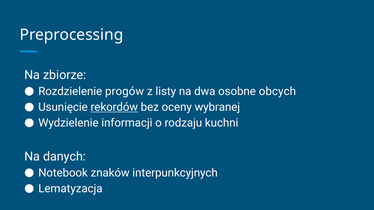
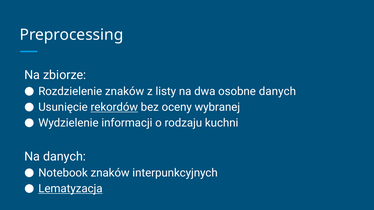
Rozdzielenie progów: progów -> znaków (125, 92)
osobne obcych: obcych -> danych (277, 92)
Lematyzacja underline: none -> present (70, 189)
